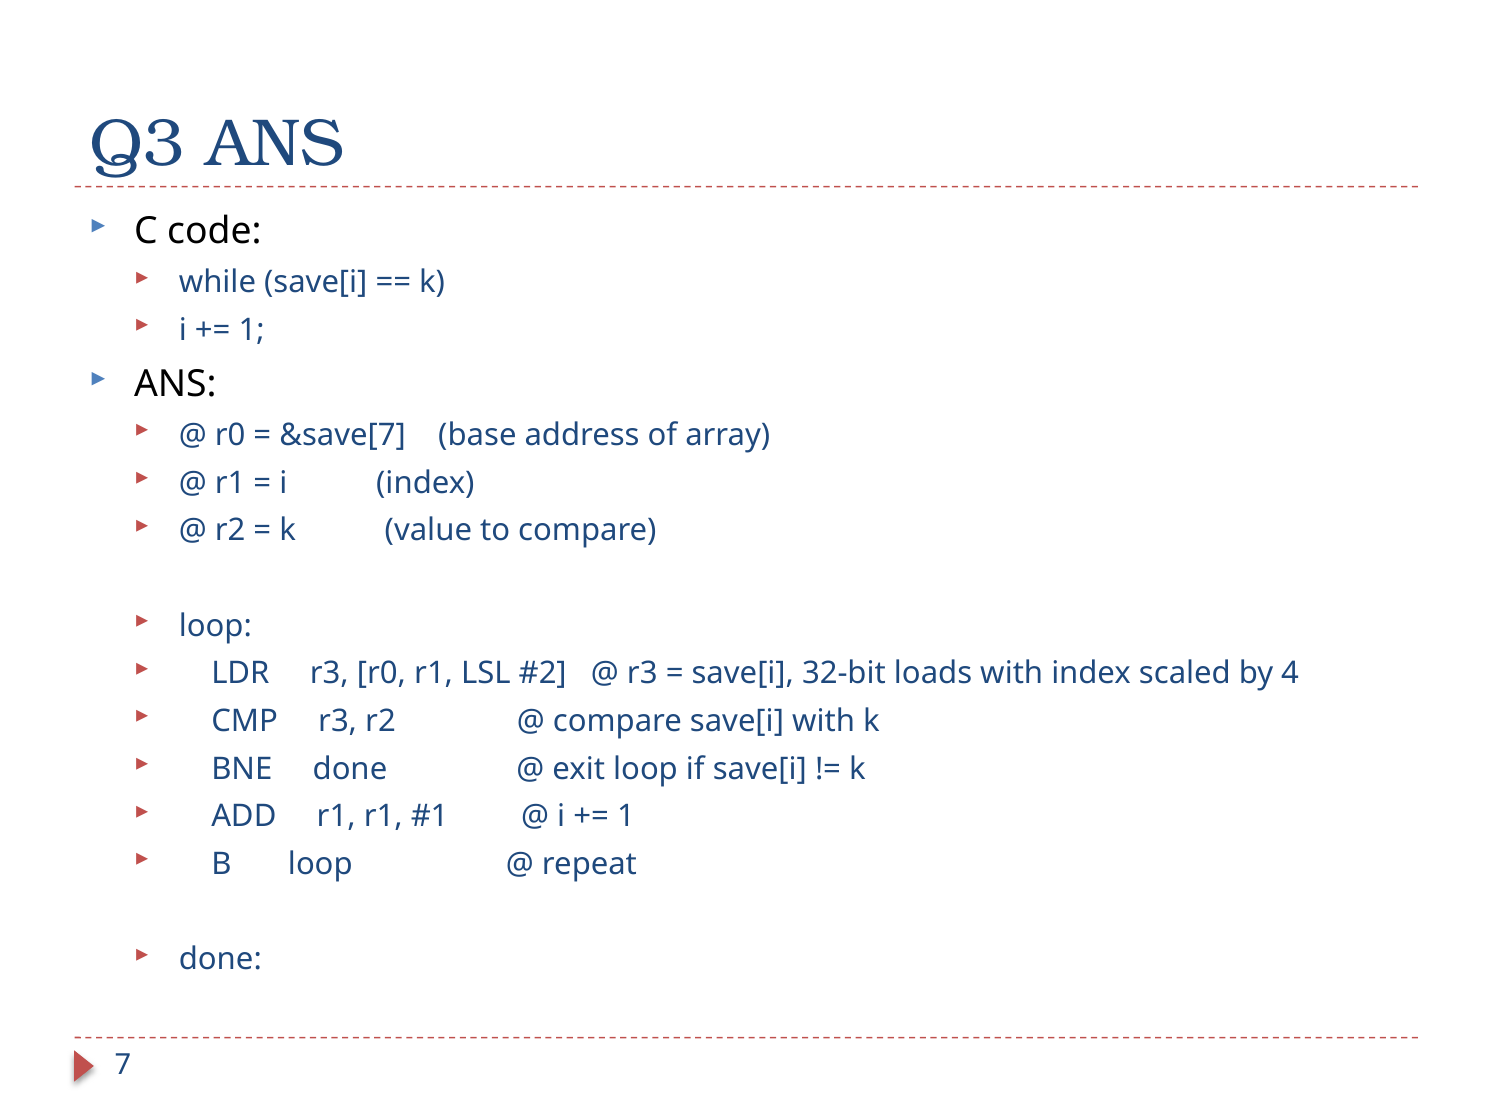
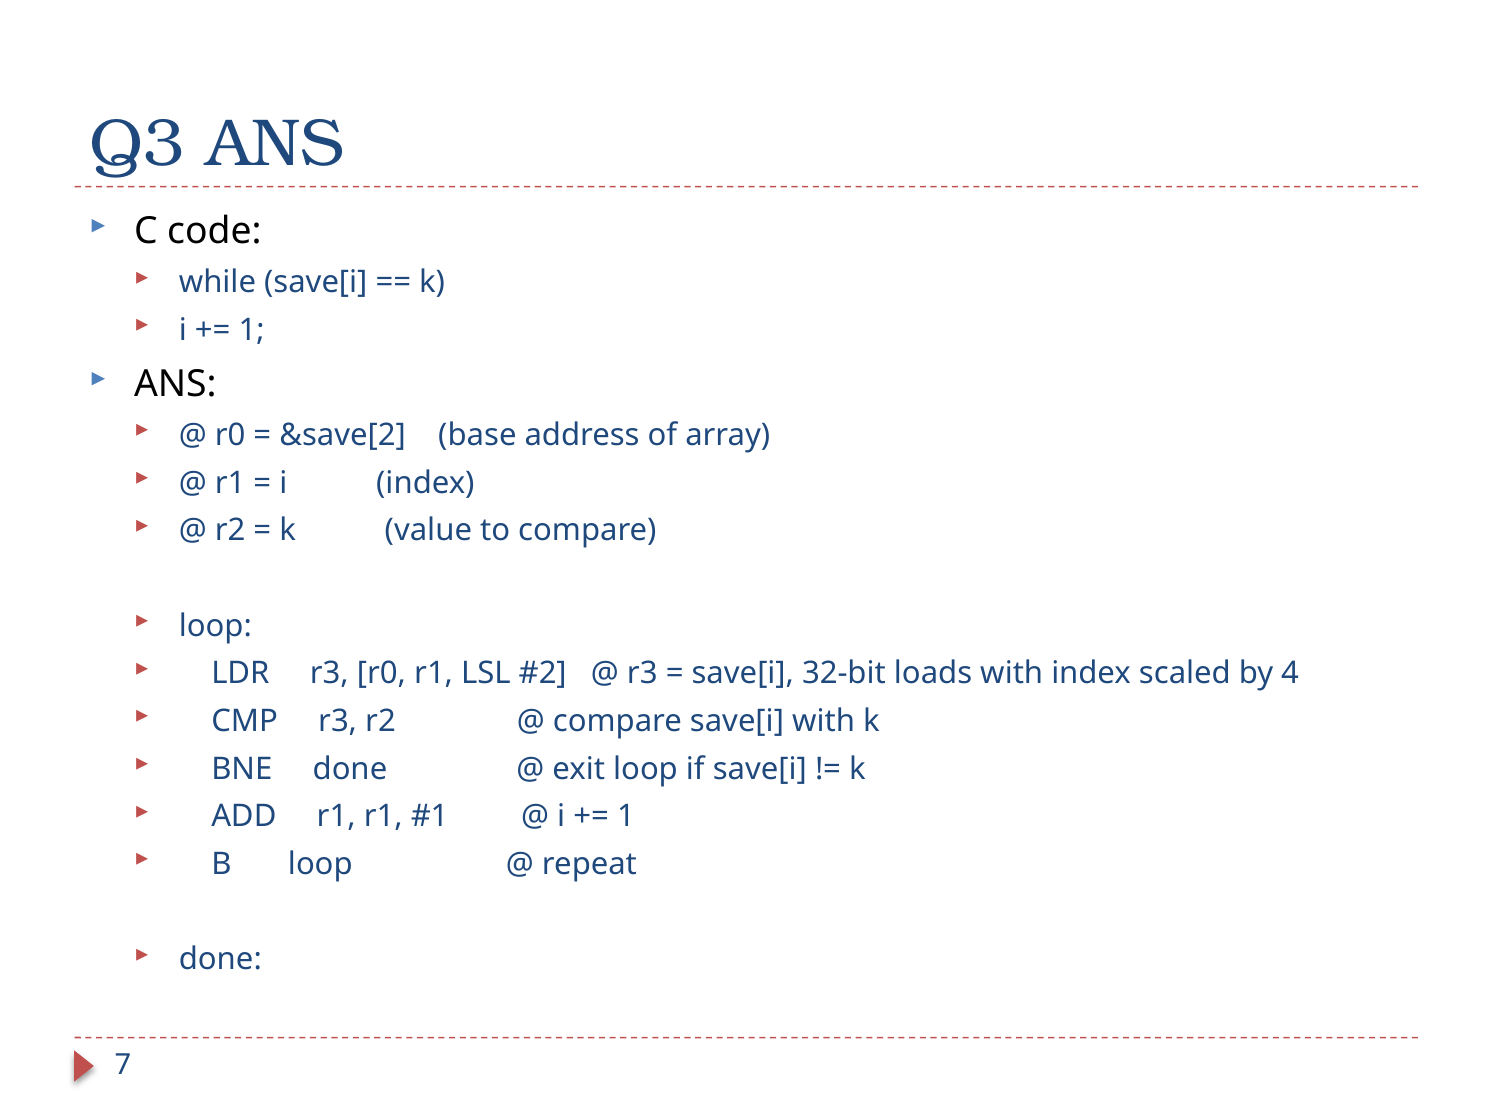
&save[7: &save[7 -> &save[2 (343, 435)
